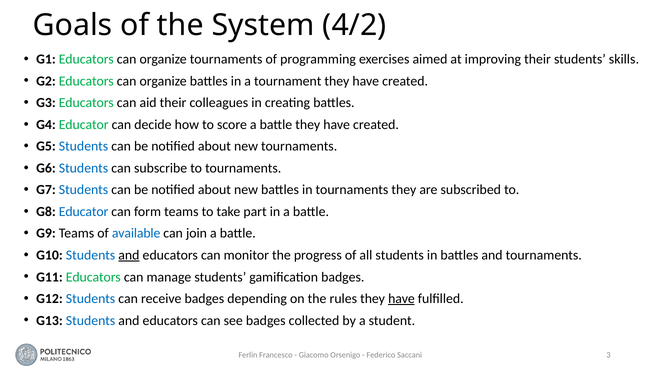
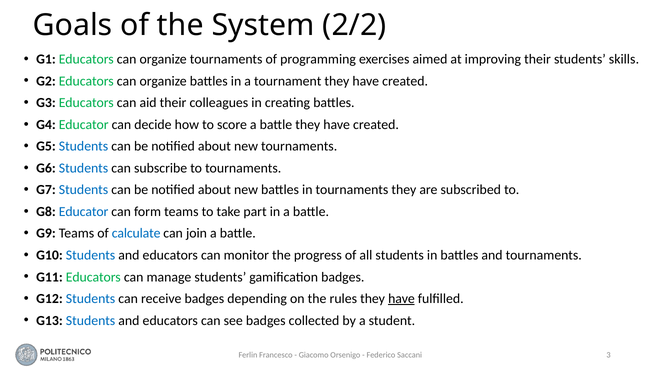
4/2: 4/2 -> 2/2 (354, 25)
available: available -> calculate (136, 233)
and underline: present -> none (129, 255)
